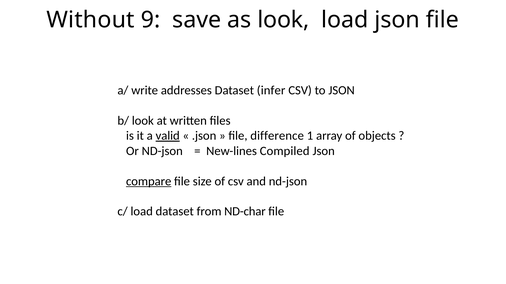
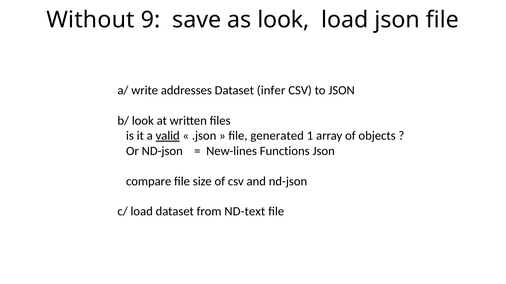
difference: difference -> generated (277, 136)
Compiled: Compiled -> Functions (285, 151)
compare underline: present -> none (149, 182)
ND-char: ND-char -> ND-text (245, 212)
